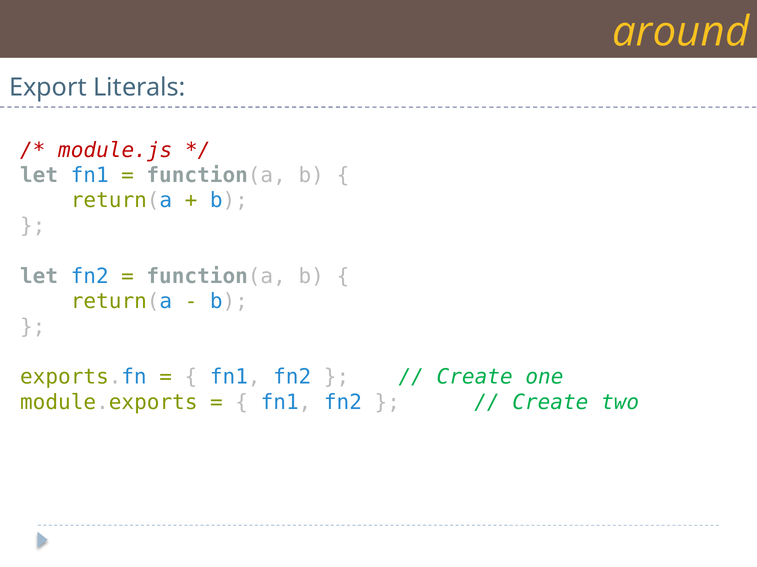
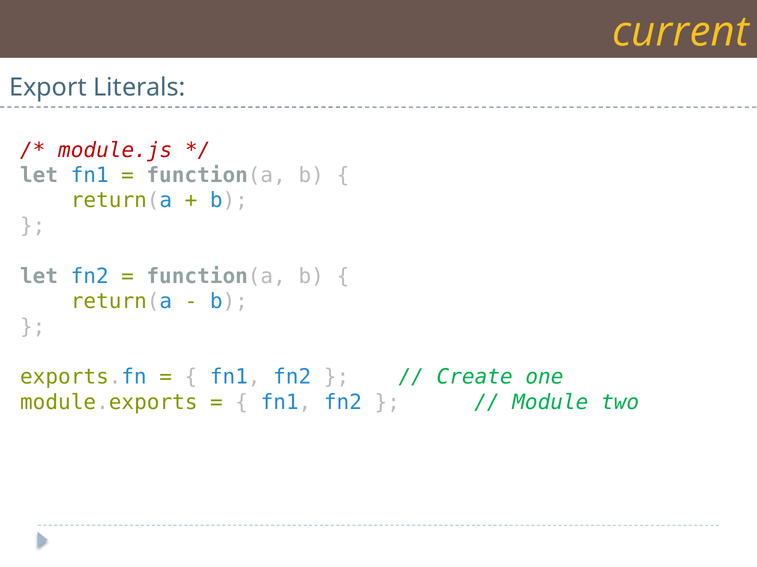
around: around -> current (681, 32)
Create: Create -> Module (550, 403)
